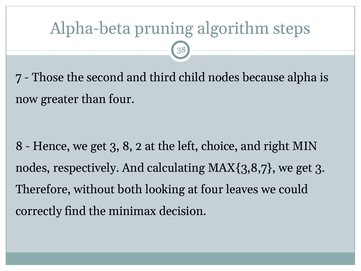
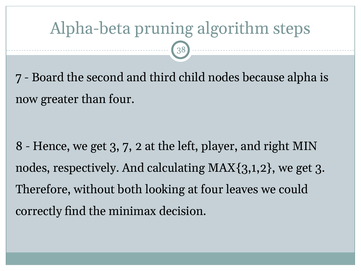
Those: Those -> Board (48, 77)
3 8: 8 -> 7 (127, 146)
choice: choice -> player (220, 146)
MAX{3,8,7: MAX{3,8,7 -> MAX{3,1,2 (242, 168)
